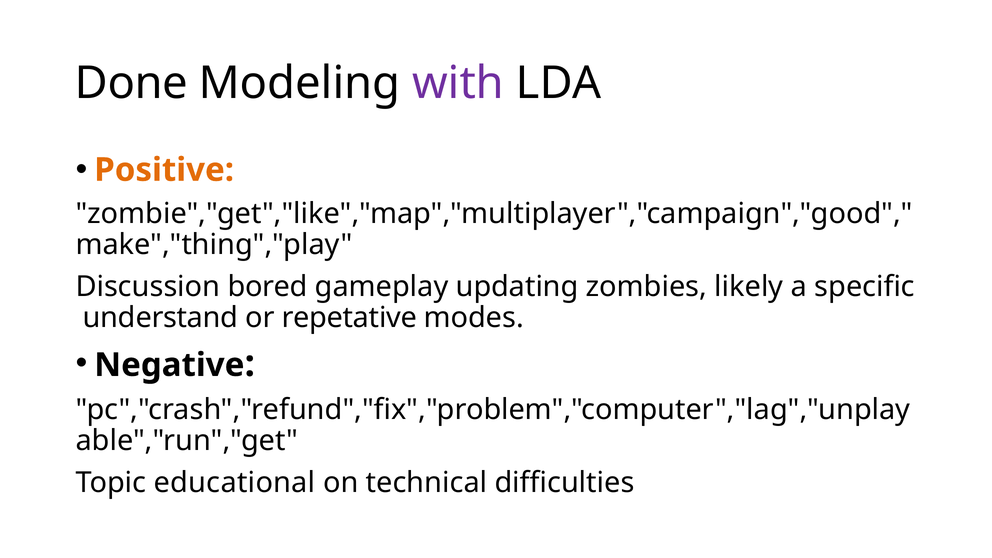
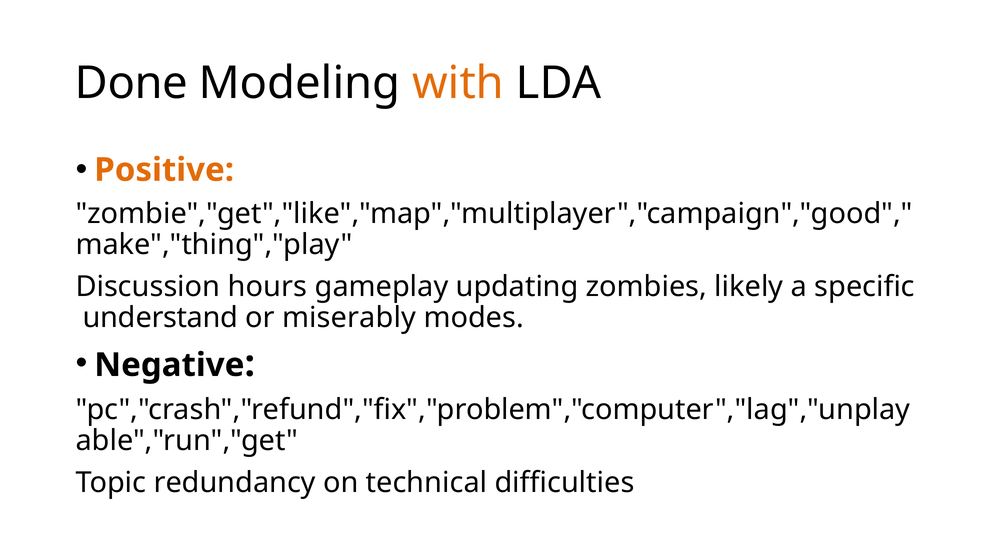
with colour: purple -> orange (458, 83)
bored: bored -> hours (267, 286)
repetative: repetative -> miserably (349, 318)
educational: educational -> redundancy (235, 482)
